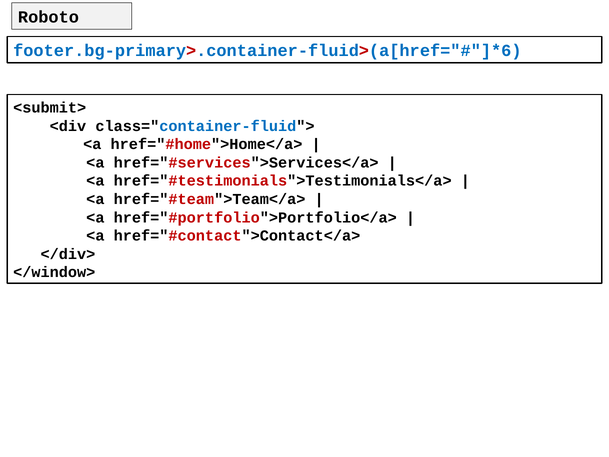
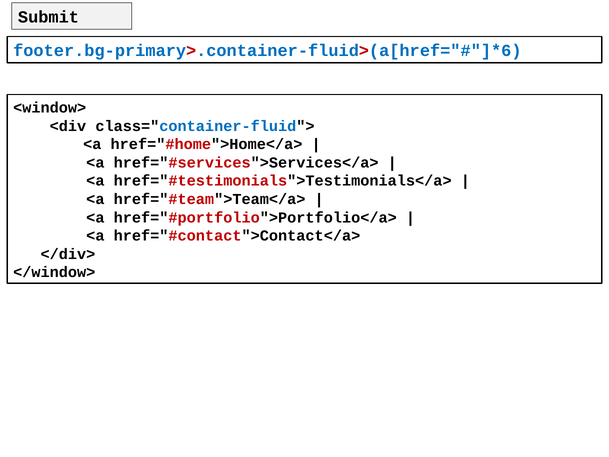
Roboto: Roboto -> Submit (48, 17)
<submit>: <submit> -> <window> (50, 108)
